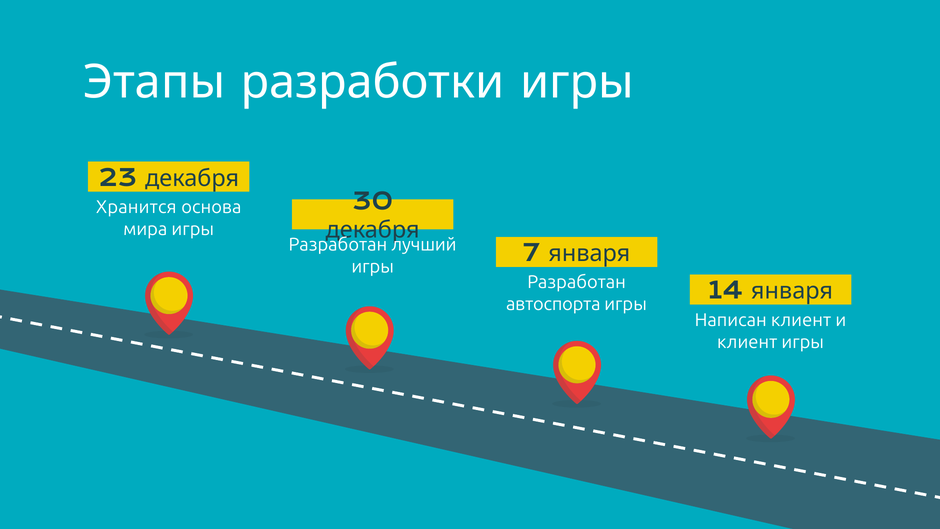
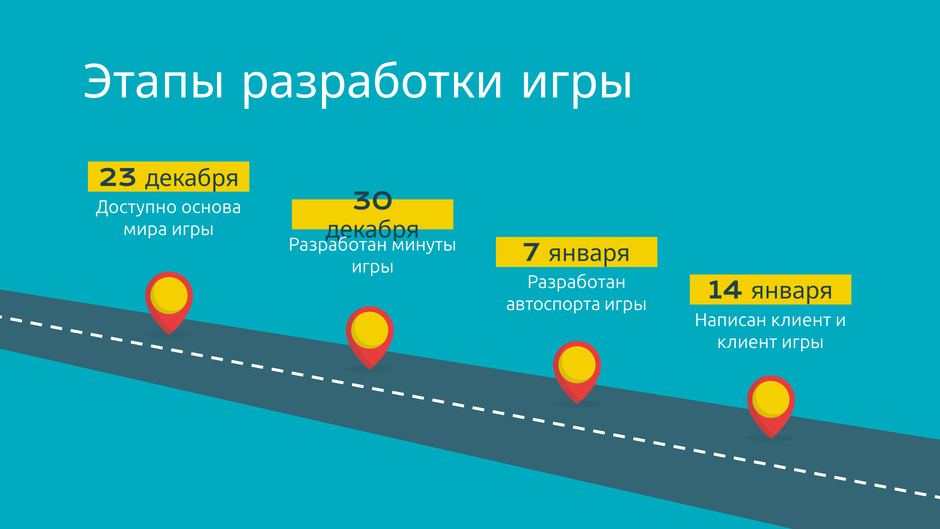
Хранится: Хранится -> Доступно (136, 207)
лучший: лучший -> минуты (424, 245)
